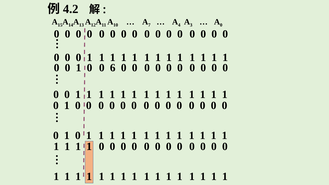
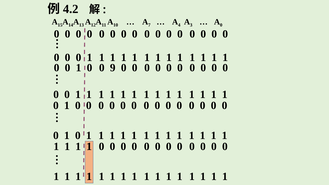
6: 6 -> 9 (113, 68)
